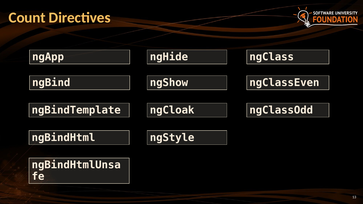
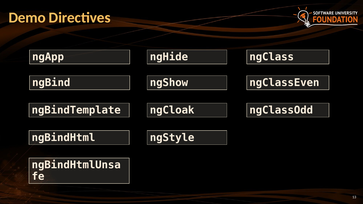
Count: Count -> Demo (27, 18)
